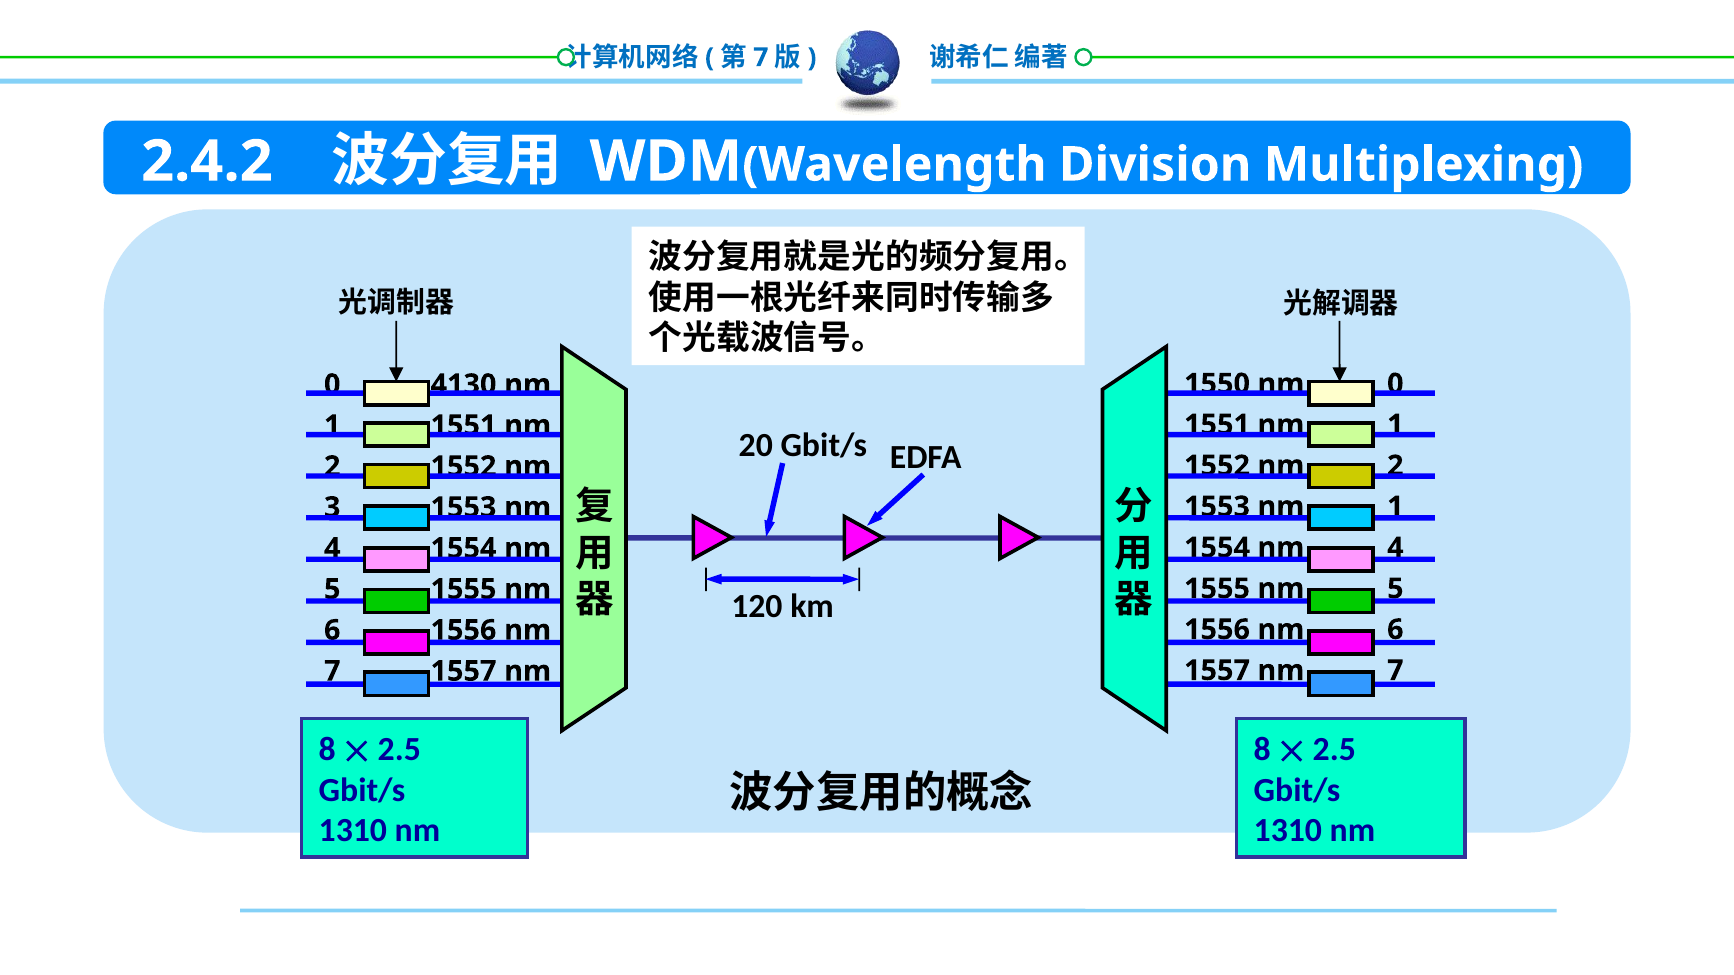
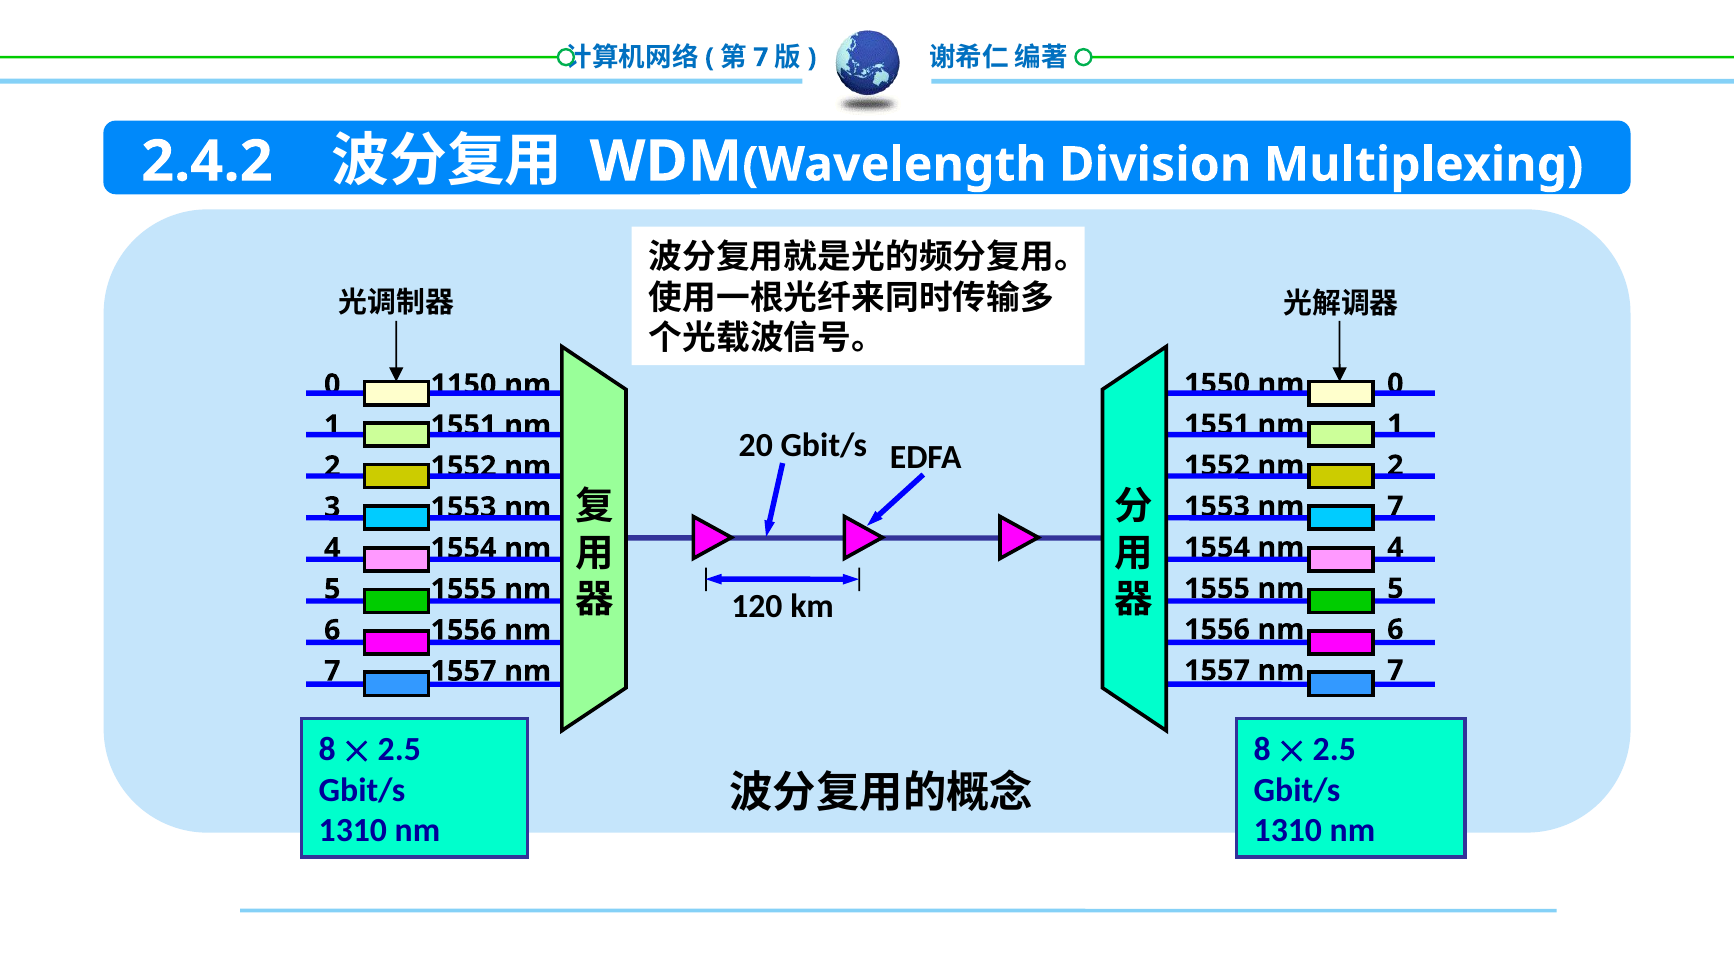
4130: 4130 -> 1150 (464, 385)
1553 nm 1: 1 -> 7 (1395, 507)
